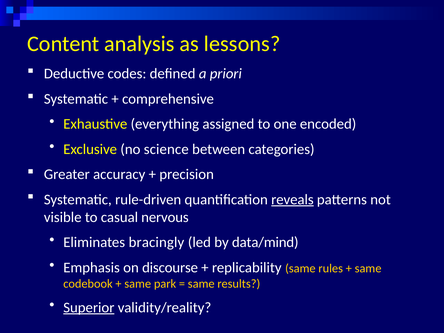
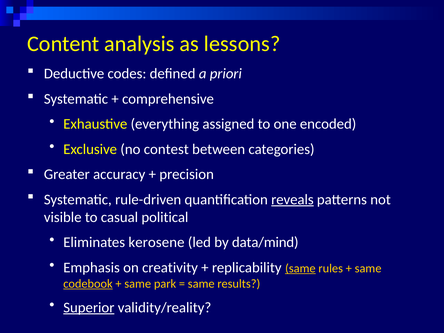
science: science -> contest (166, 149)
nervous: nervous -> political (165, 217)
bracingly: bracingly -> kerosene (156, 242)
discourse: discourse -> creativity (170, 268)
same underline: none -> present (300, 268)
codebook underline: none -> present (88, 284)
